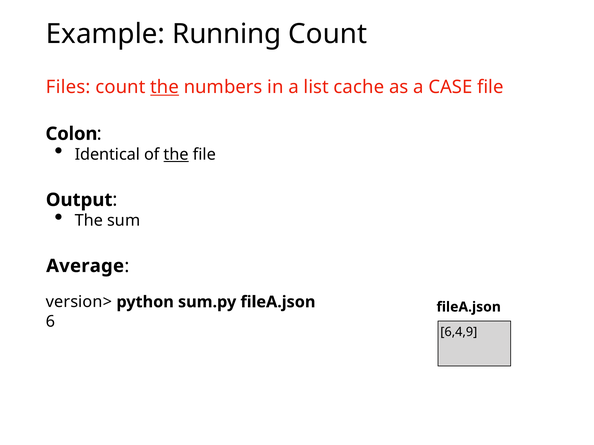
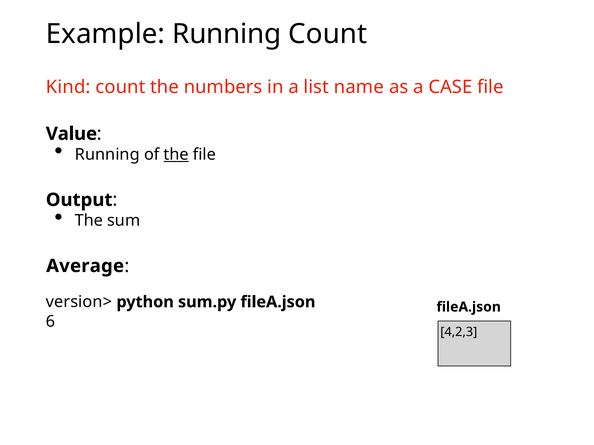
Files: Files -> Kind (68, 87)
the underline: present -> none (165, 87)
cache: cache -> name (359, 87)
Colon: Colon -> Value (71, 134)
Identical: Identical -> Running (107, 155)
6,4,9: 6,4,9 -> 4,2,3 (459, 332)
